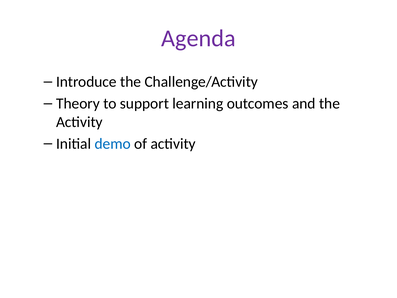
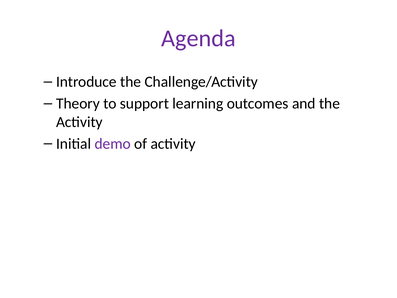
demo colour: blue -> purple (113, 144)
